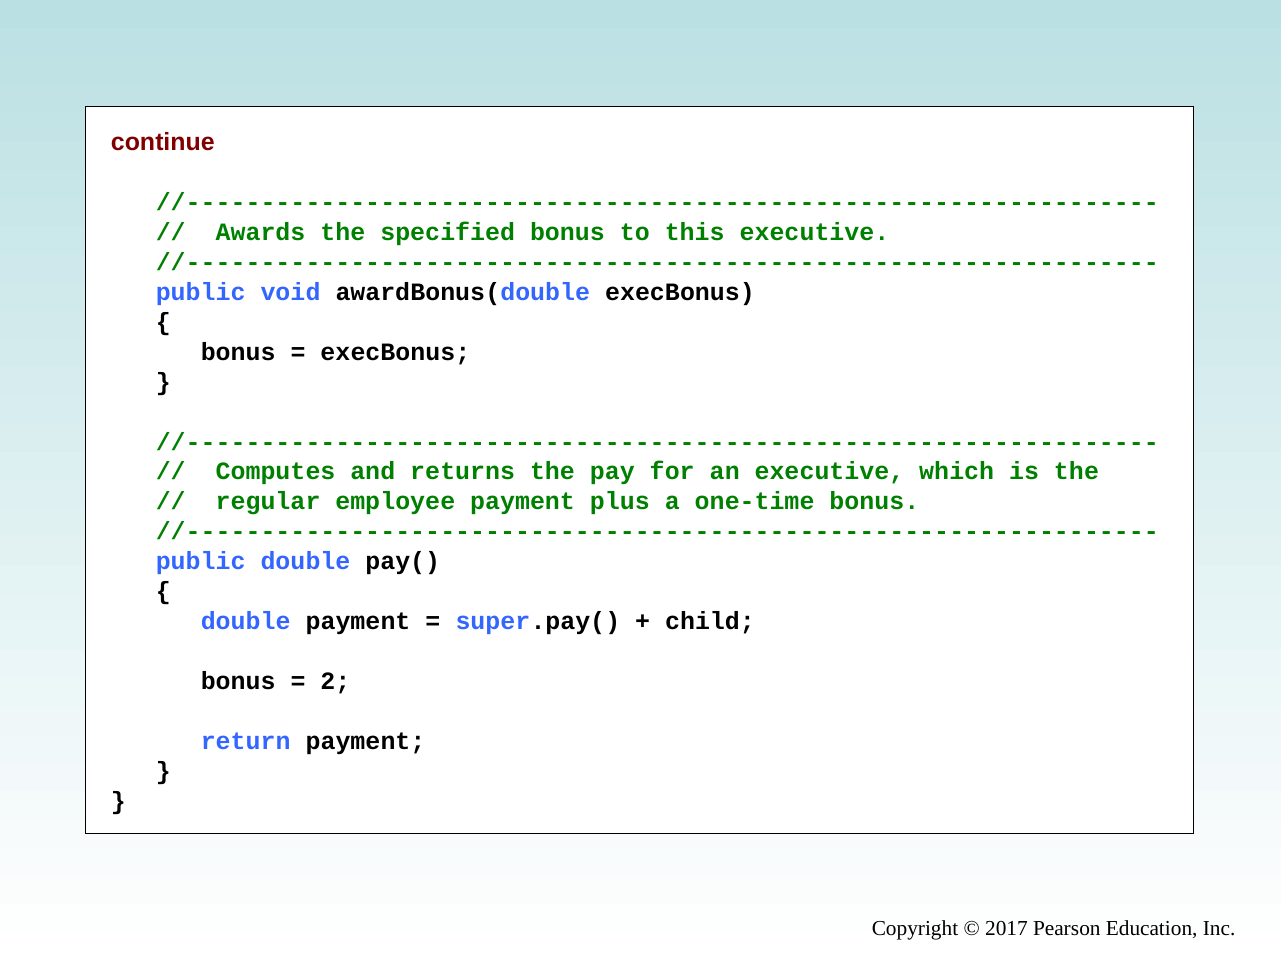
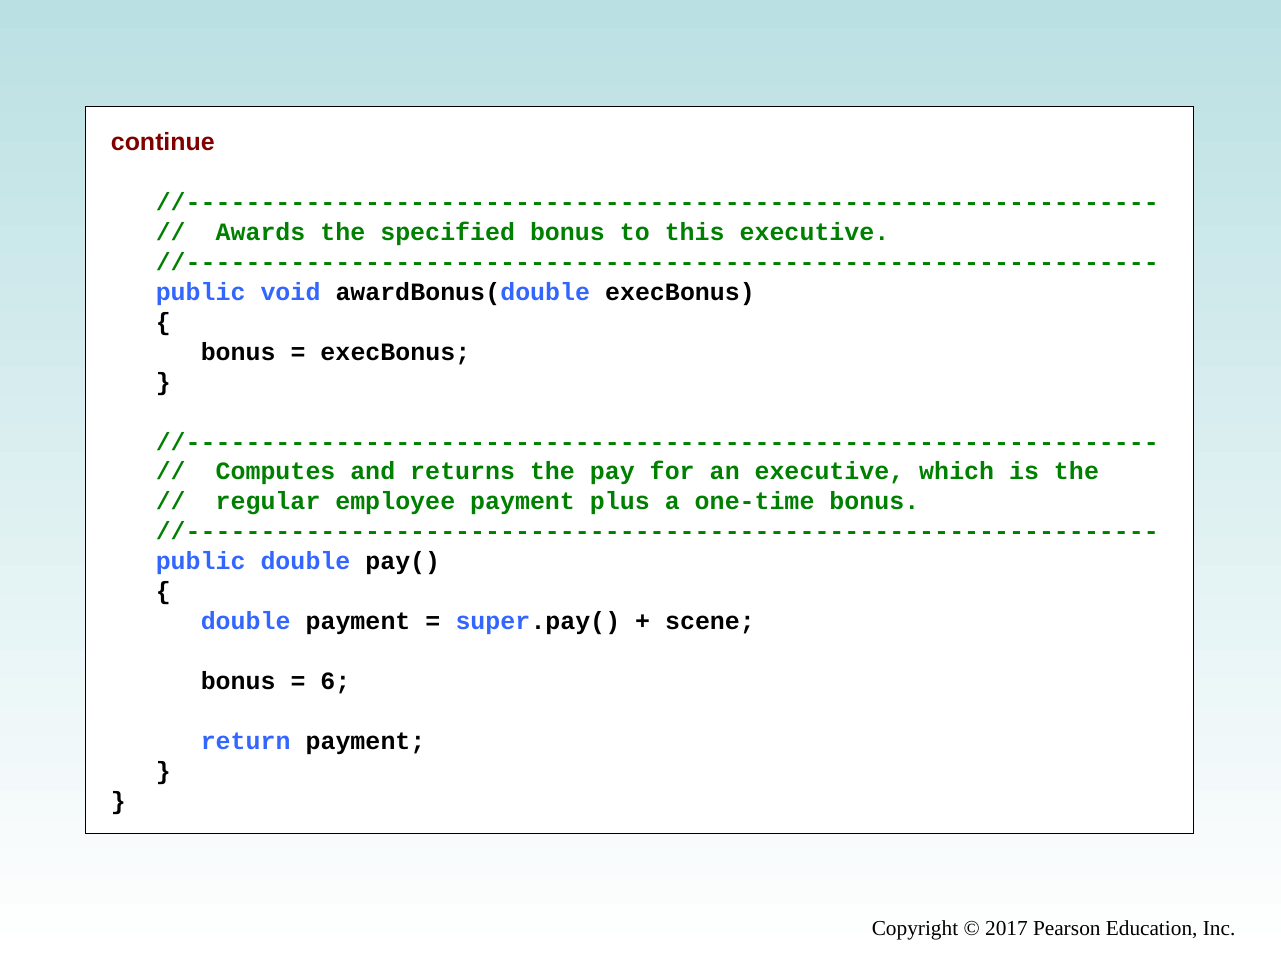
child: child -> scene (710, 621)
2: 2 -> 6 (335, 681)
